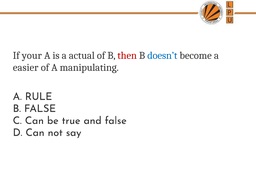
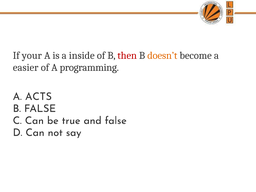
actual: actual -> inside (82, 56)
doesn’t colour: blue -> orange (162, 56)
manipulating: manipulating -> programming (89, 68)
RULE: RULE -> ACTS (38, 96)
